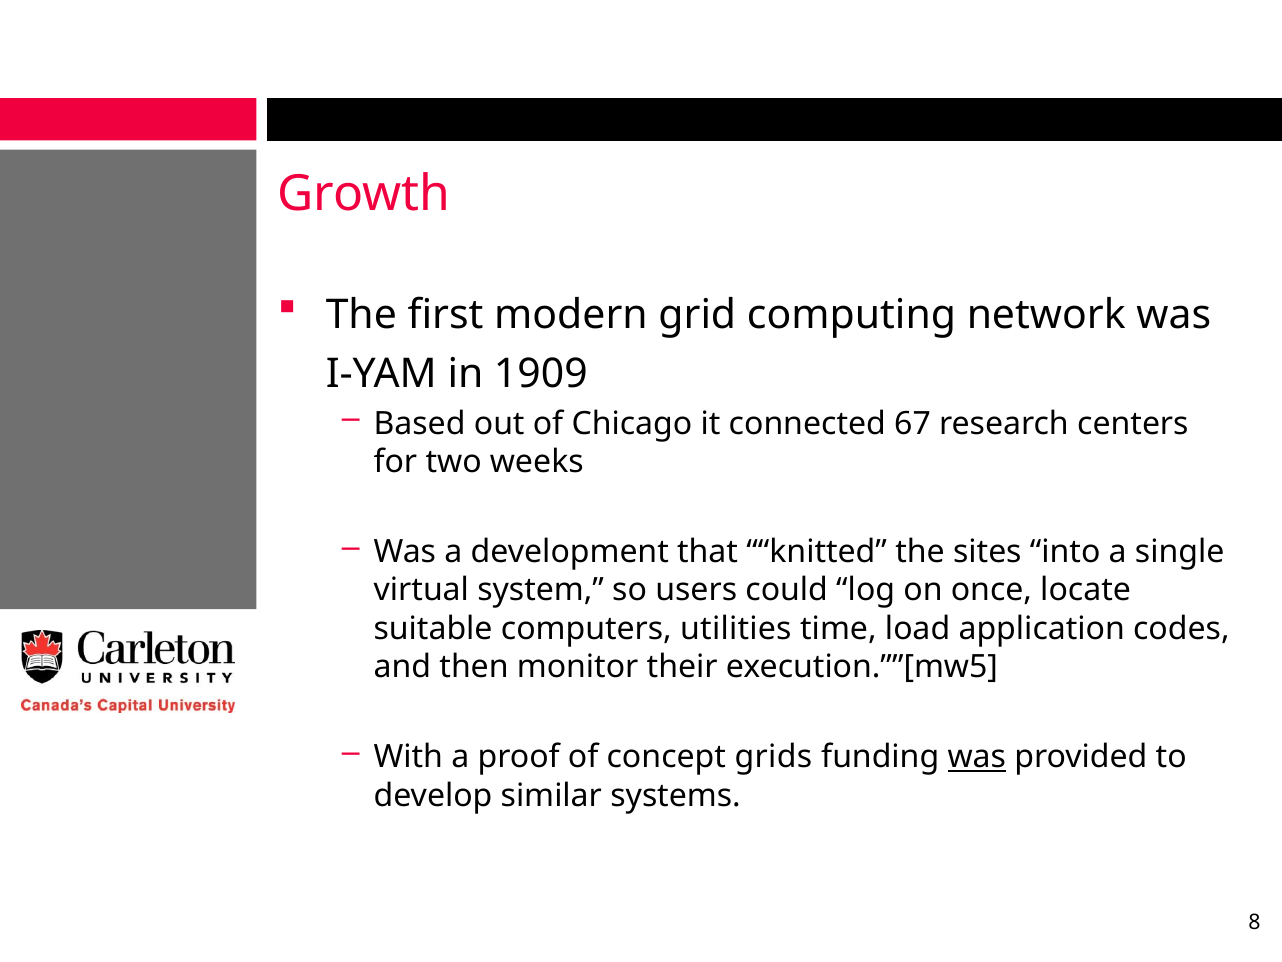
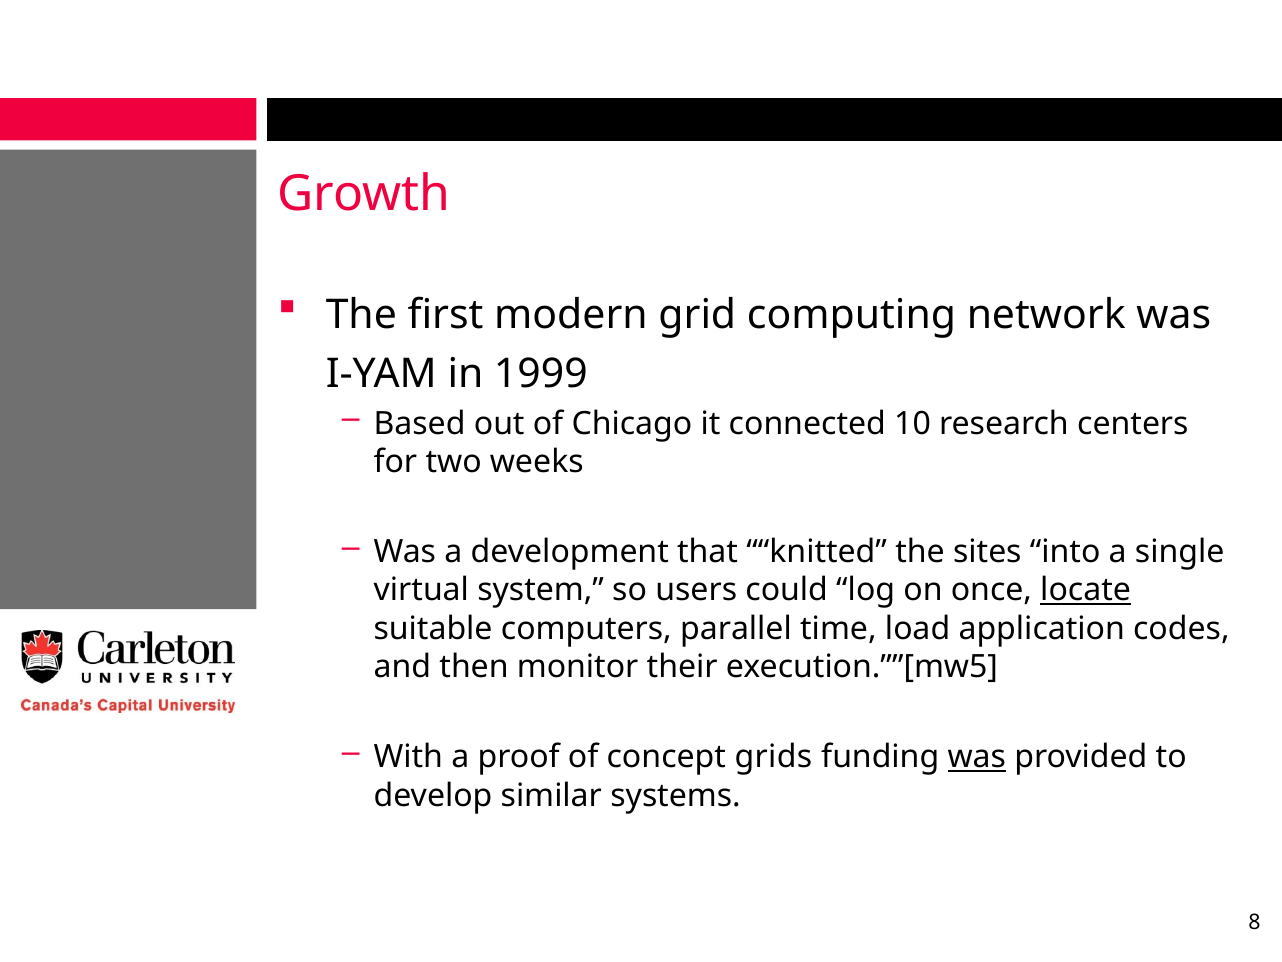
1909: 1909 -> 1999 (541, 374)
67: 67 -> 10 (913, 423)
locate underline: none -> present (1086, 590)
utilities: utilities -> parallel (736, 629)
